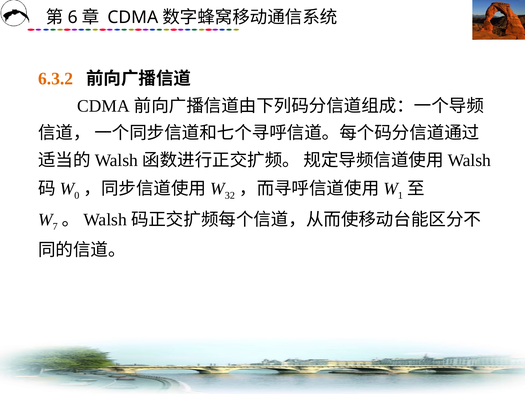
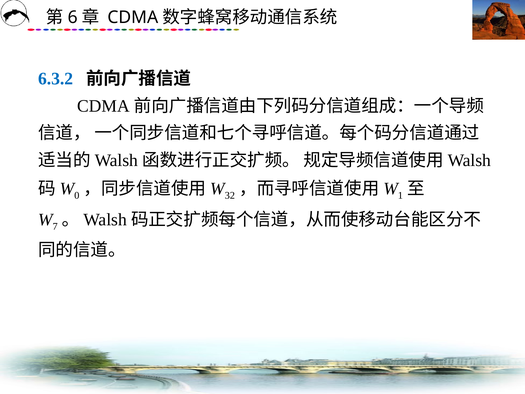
6.3.2 colour: orange -> blue (56, 79)
